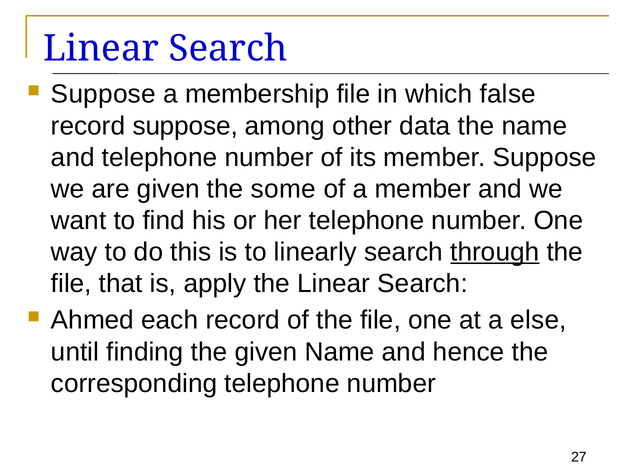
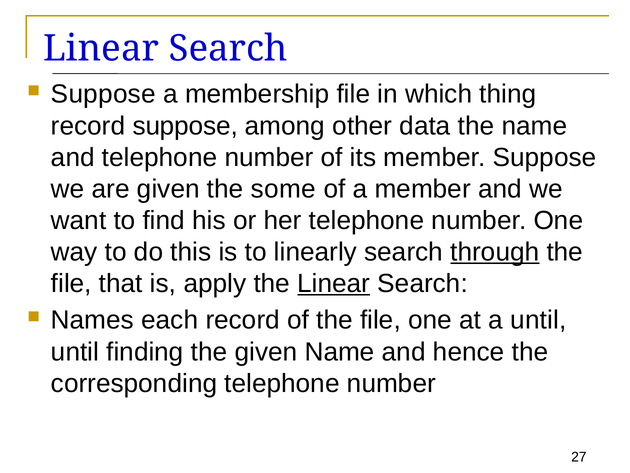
false: false -> thing (508, 94)
Linear underline: none -> present (334, 283)
Ahmed: Ahmed -> Names (92, 320)
a else: else -> until (538, 320)
